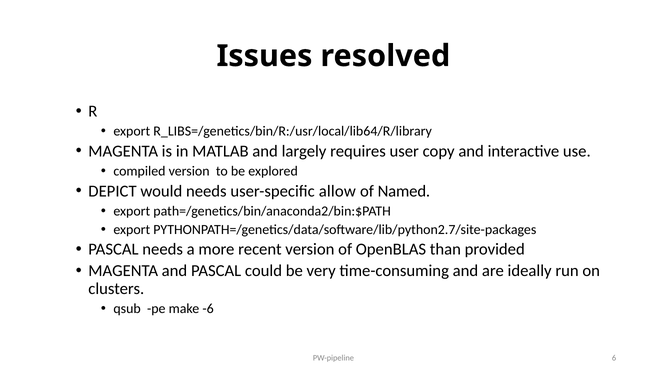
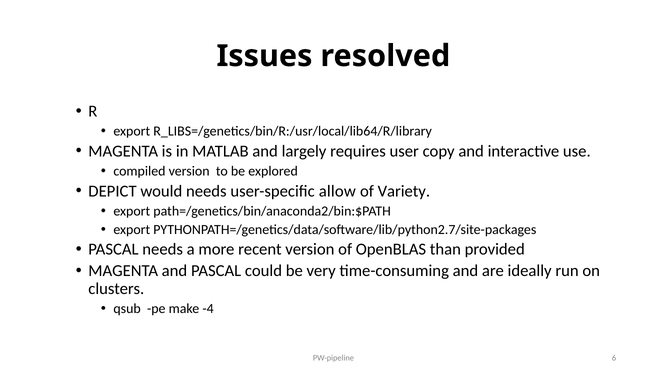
Named: Named -> Variety (404, 191)
-6: -6 -> -4 (208, 309)
